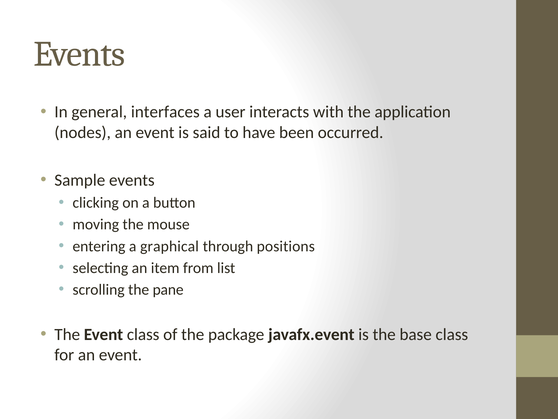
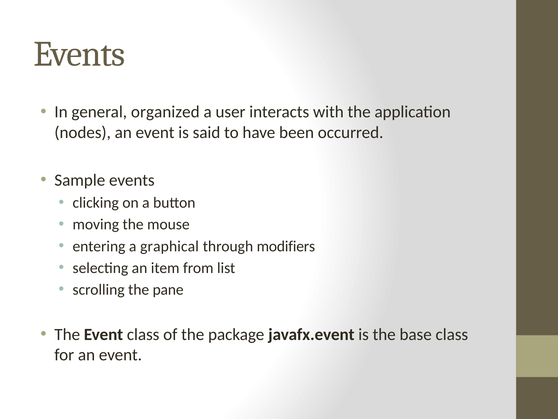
interfaces: interfaces -> organized (165, 112)
positions: positions -> modifiers (286, 246)
